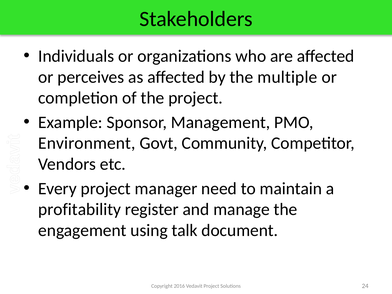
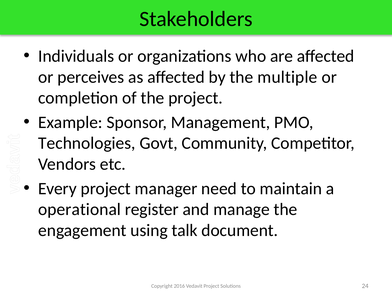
Environment: Environment -> Technologies (87, 143)
profitability: profitability -> operational (80, 209)
